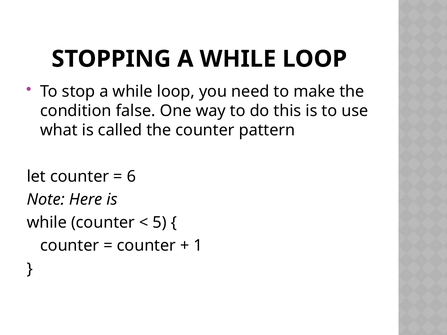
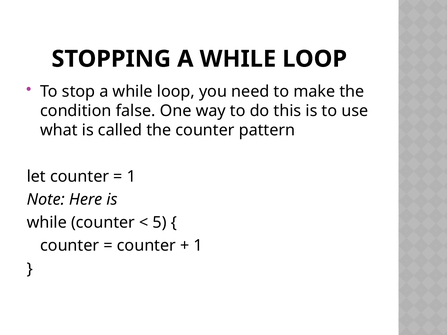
6: 6 -> 1 (131, 177)
